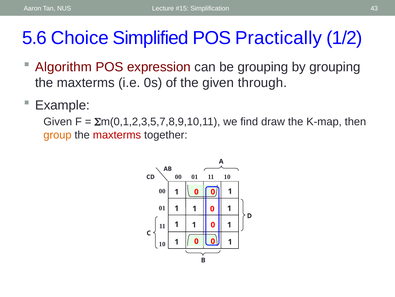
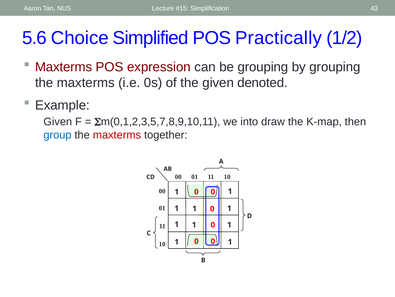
Algorithm: Algorithm -> Maxterms (64, 67)
through: through -> denoted (263, 83)
find: find -> into (249, 121)
group colour: orange -> blue (57, 135)
